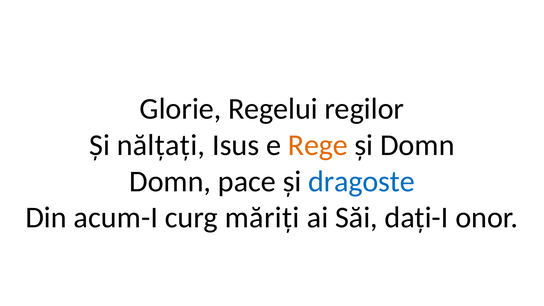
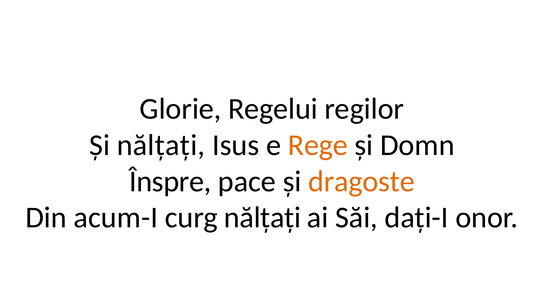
Domn: Domn -> Înspre (170, 181)
dragoste colour: blue -> orange (362, 181)
curg măriți: măriți -> nălțați (262, 218)
